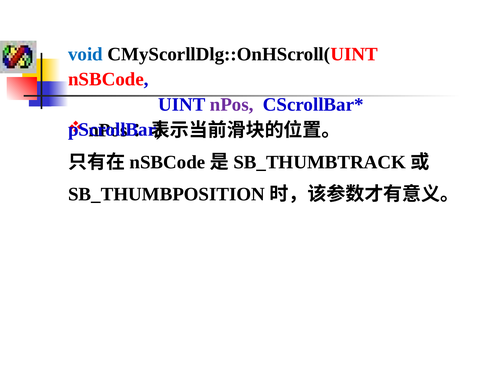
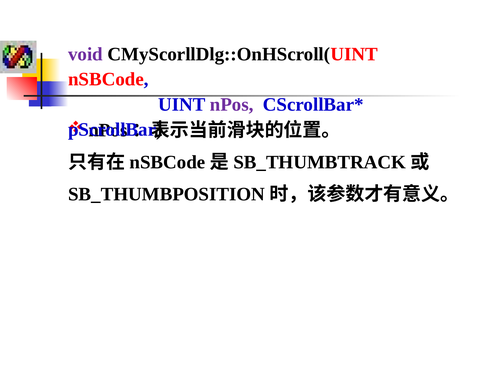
void colour: blue -> purple (86, 54)
